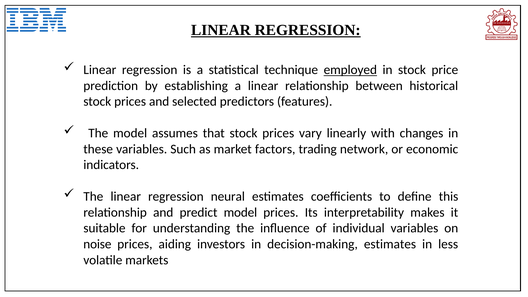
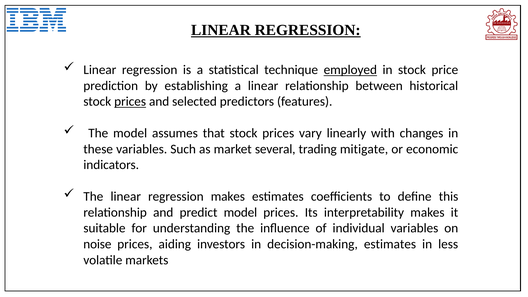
prices underline: none -> present (130, 102)
factors: factors -> several (275, 149)
network: network -> mitigate (364, 149)
regression neural: neural -> makes (228, 197)
